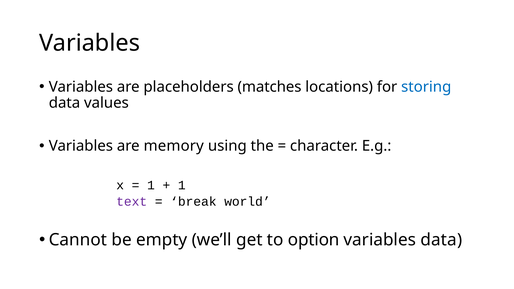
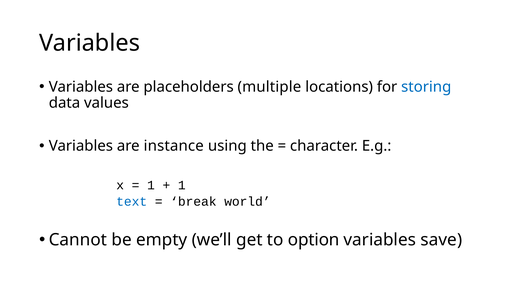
matches: matches -> multiple (269, 87)
memory: memory -> instance (174, 146)
text colour: purple -> blue (132, 202)
variables data: data -> save (441, 240)
